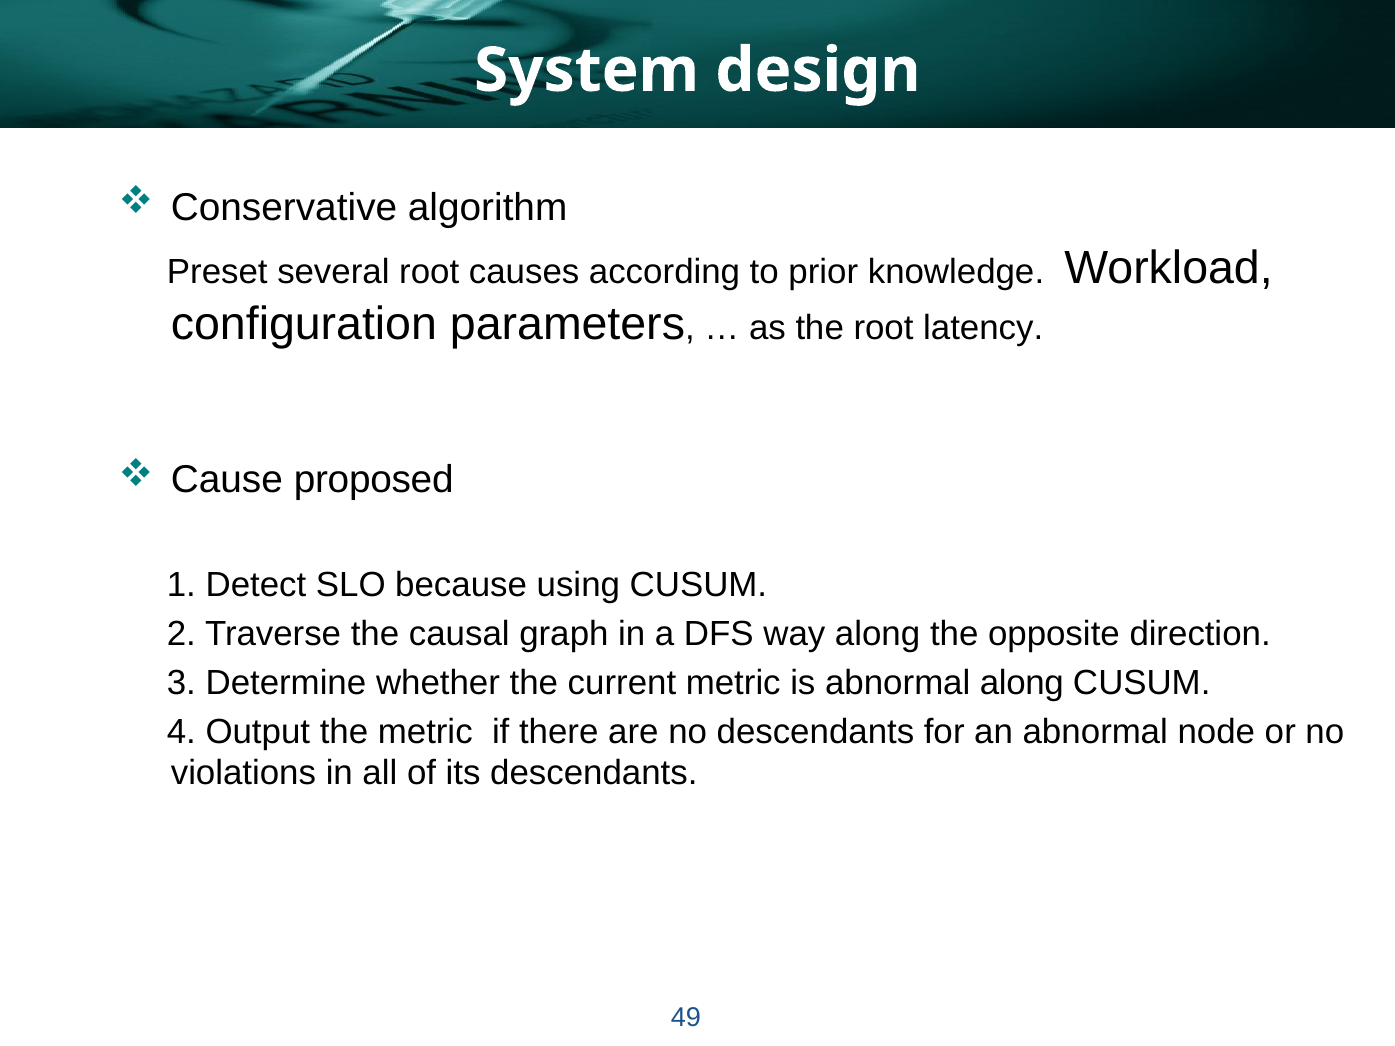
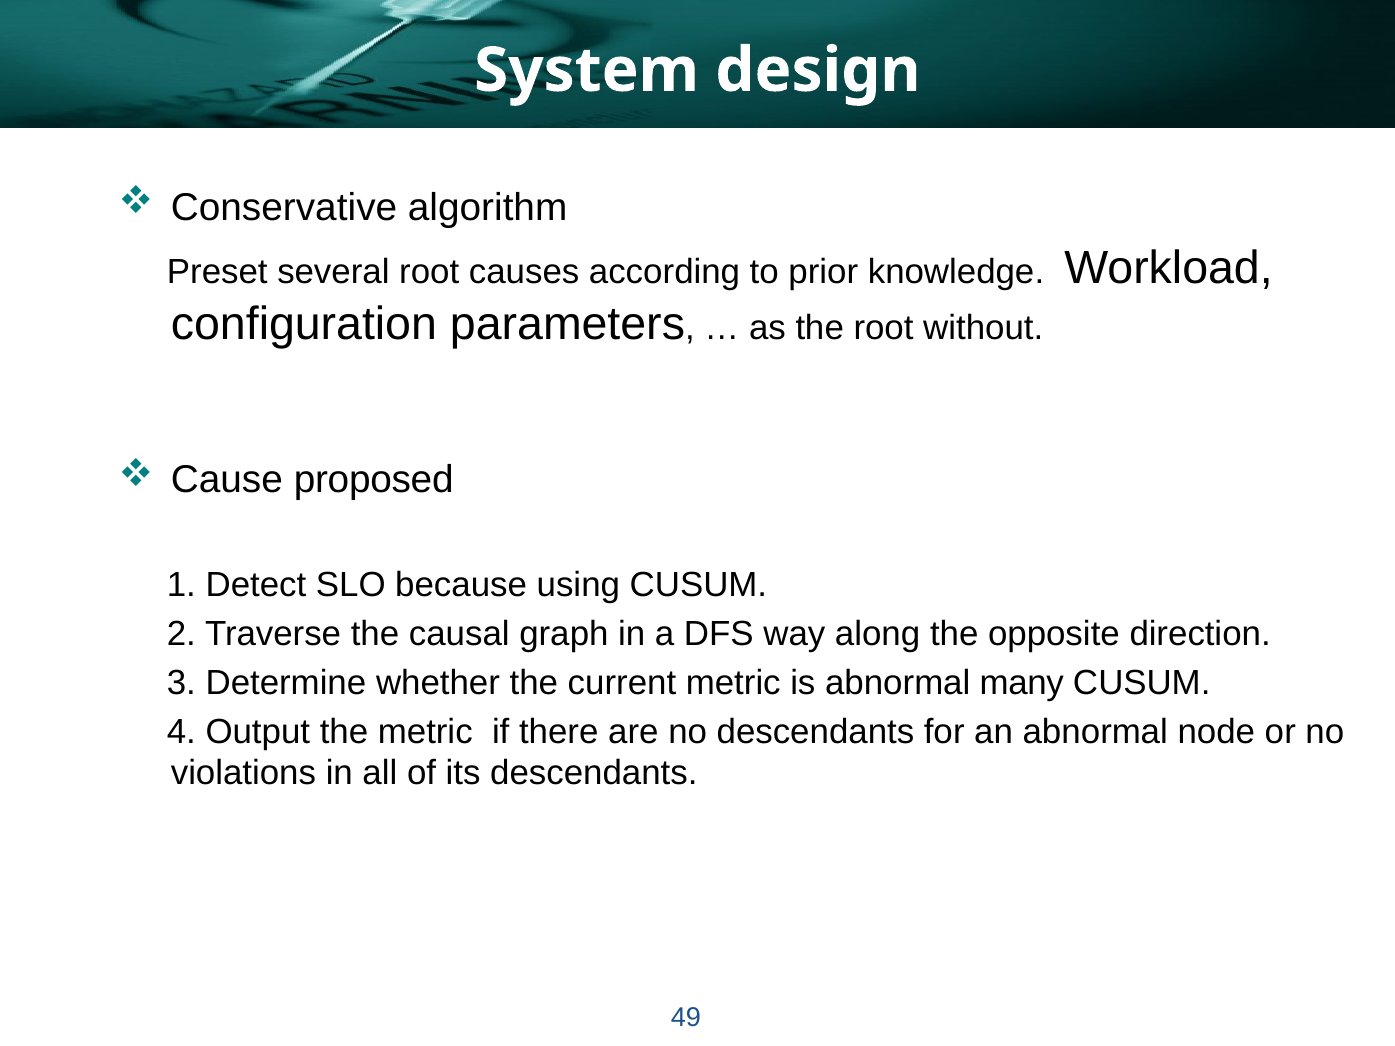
latency: latency -> without (983, 328)
abnormal along: along -> many (1022, 683)
